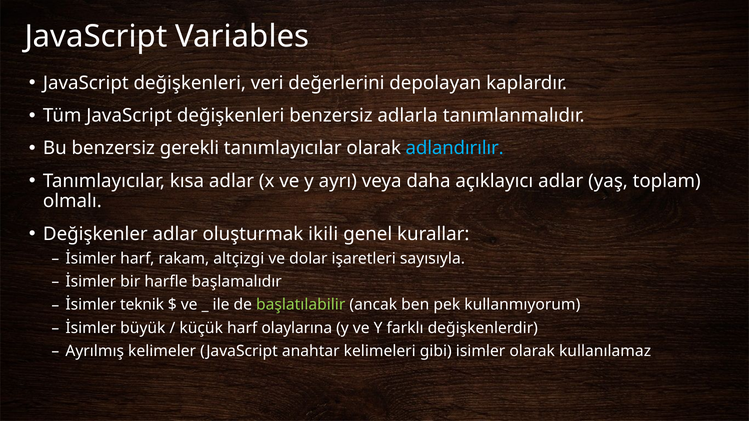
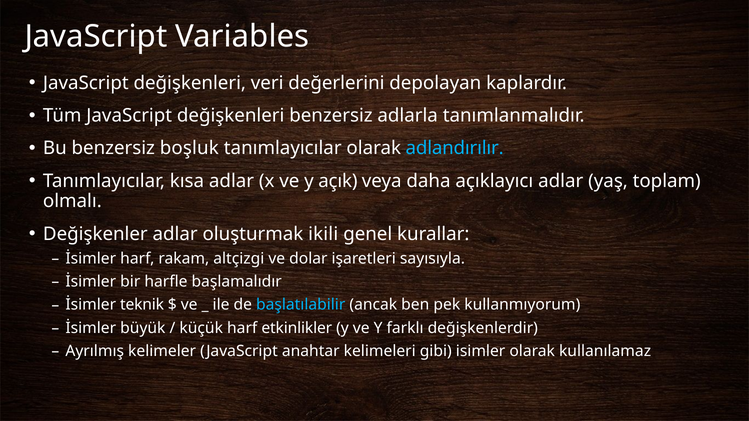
gerekli: gerekli -> boşluk (189, 148)
ayrı: ayrı -> açık (338, 181)
başlatılabilir colour: light green -> light blue (301, 305)
olaylarına: olaylarına -> etkinlikler (297, 328)
